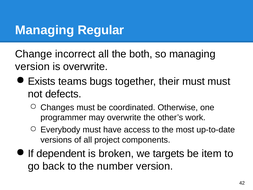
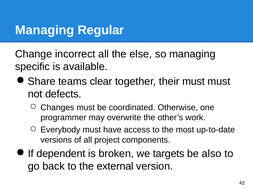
both: both -> else (141, 54)
version: version -> specific (32, 67)
is overwrite: overwrite -> available (85, 67)
Exists: Exists -> Share (42, 81)
bugs: bugs -> clear (101, 81)
item: item -> also (212, 153)
number: number -> external (115, 166)
